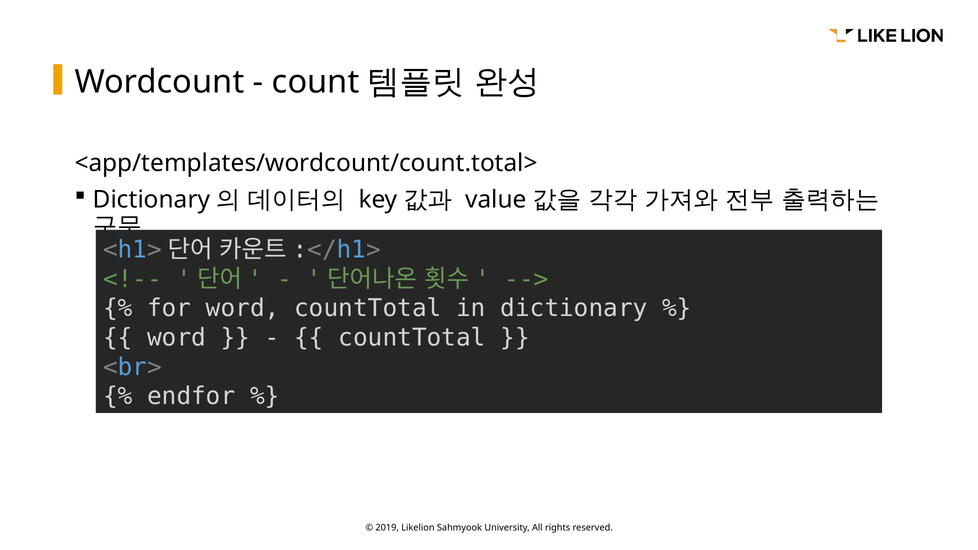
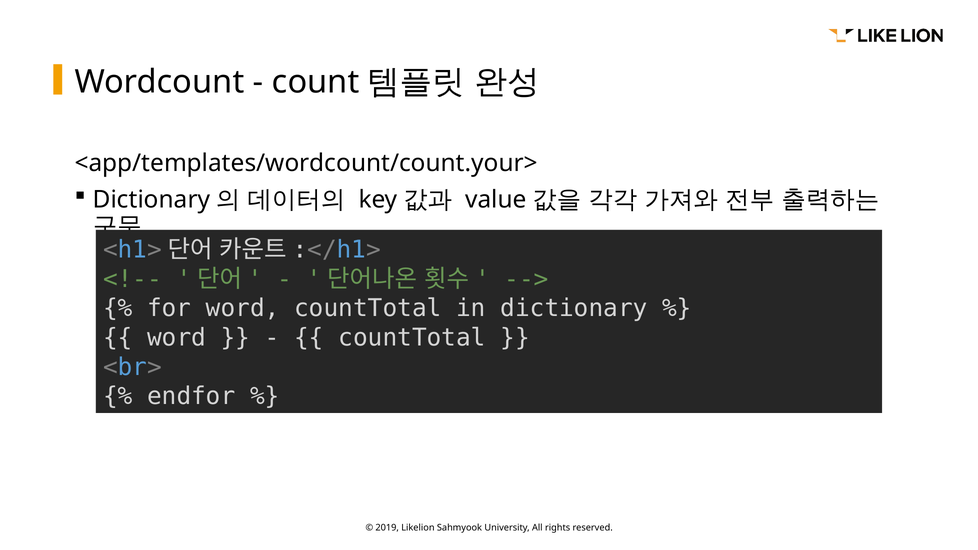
<app/templates/wordcount/count.total>: <app/templates/wordcount/count.total> -> <app/templates/wordcount/count.your> (306, 163)
